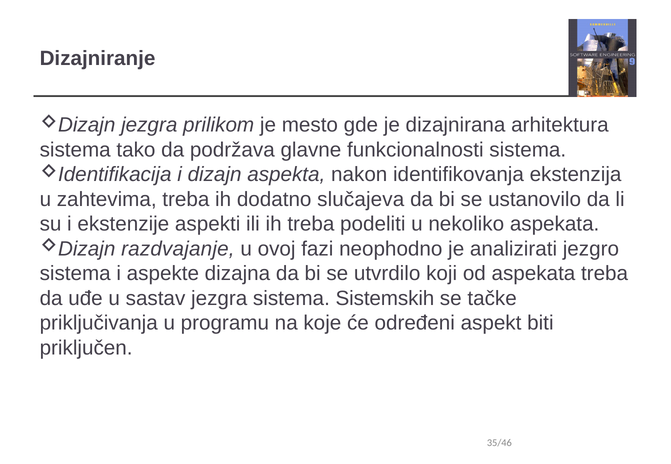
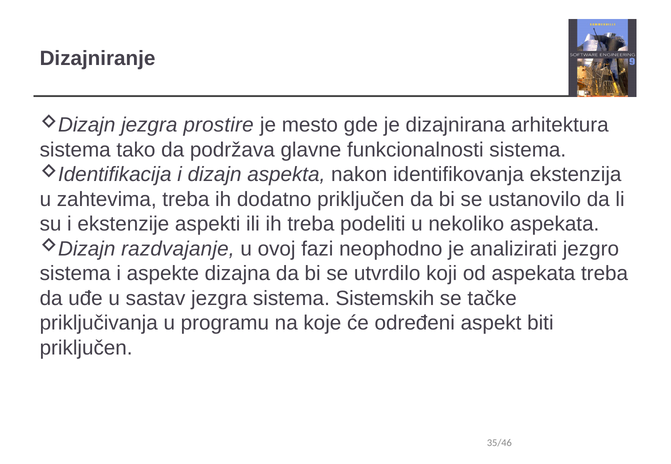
prilikom: prilikom -> prostire (219, 125)
dodatno slučajeva: slučajeva -> priključen (361, 200)
